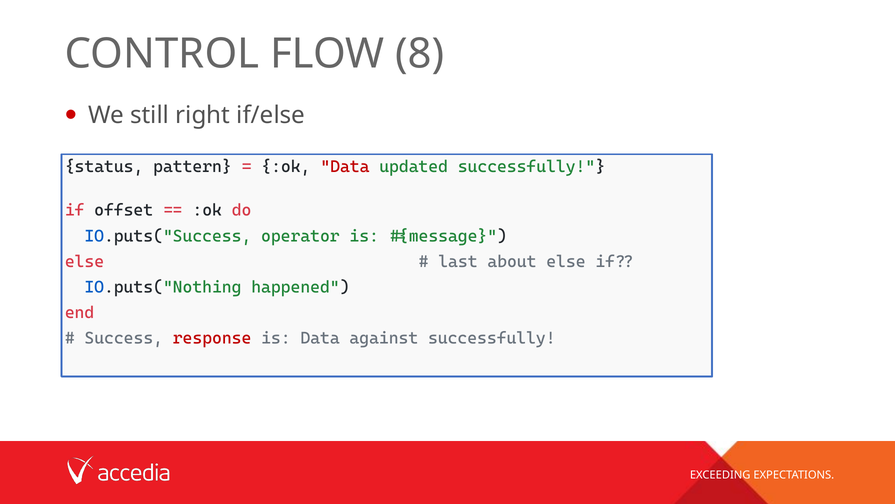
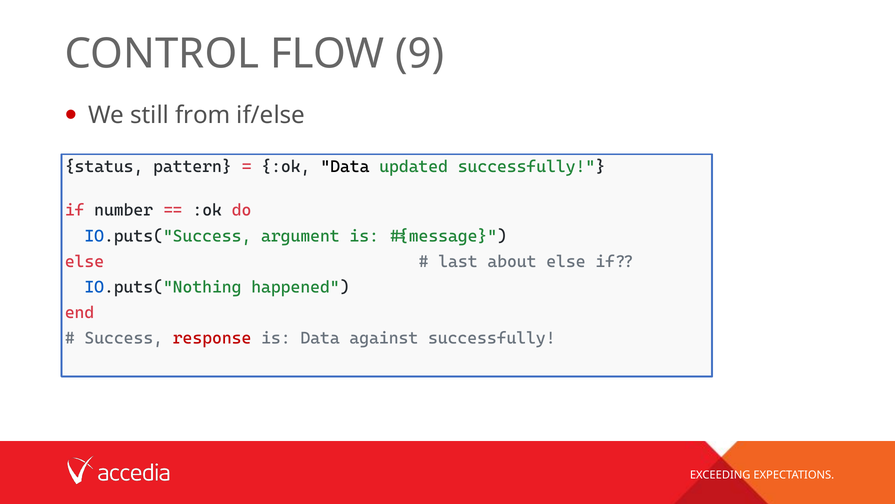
8: 8 -> 9 (420, 54)
right: right -> from (203, 115)
Data colour: red -> black (345, 166)
offset: offset -> number (124, 210)
operator: operator -> argument (300, 236)
